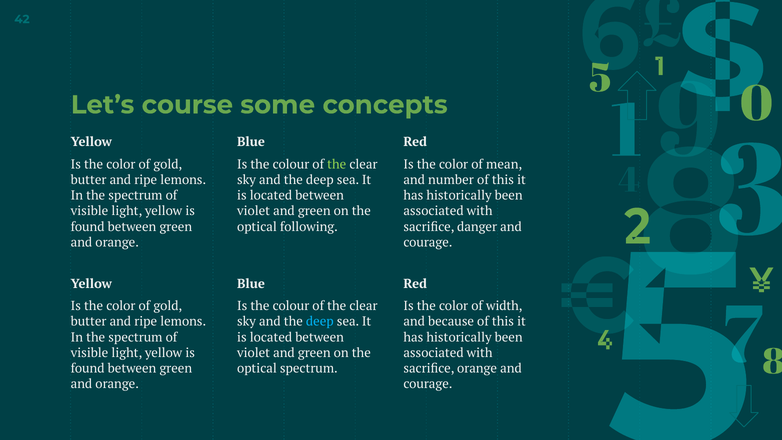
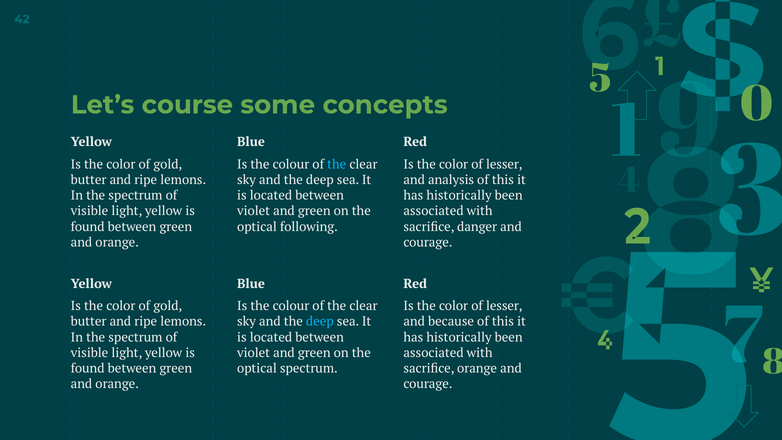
the colour: light green -> light blue (337, 164)
mean: mean -> lesser (504, 164)
number: number -> analysis (451, 180)
width: width -> lesser (504, 306)
